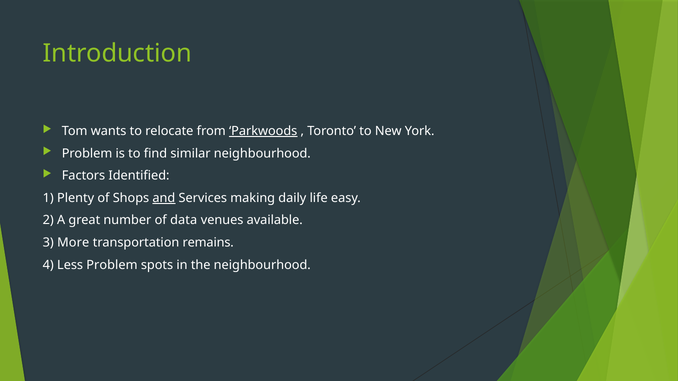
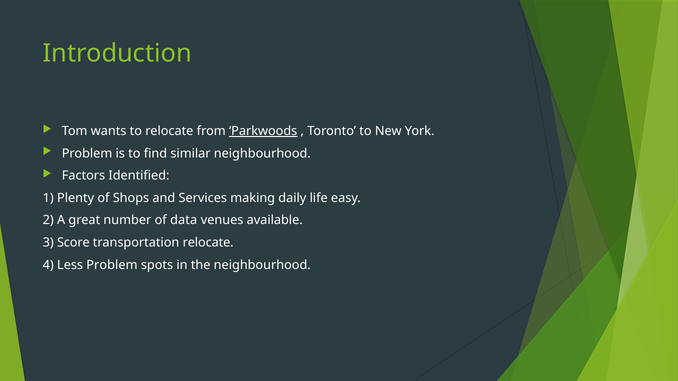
and underline: present -> none (164, 198)
More: More -> Score (73, 243)
transportation remains: remains -> relocate (208, 243)
